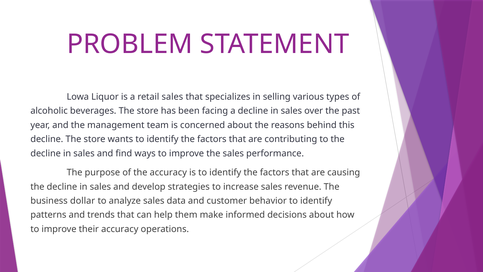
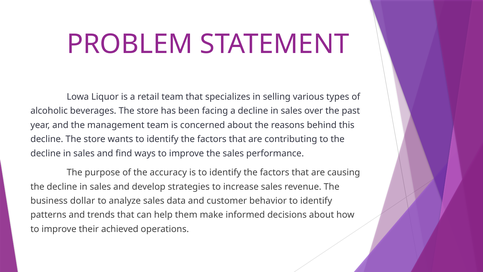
retail sales: sales -> team (172, 97)
their accuracy: accuracy -> achieved (120, 229)
